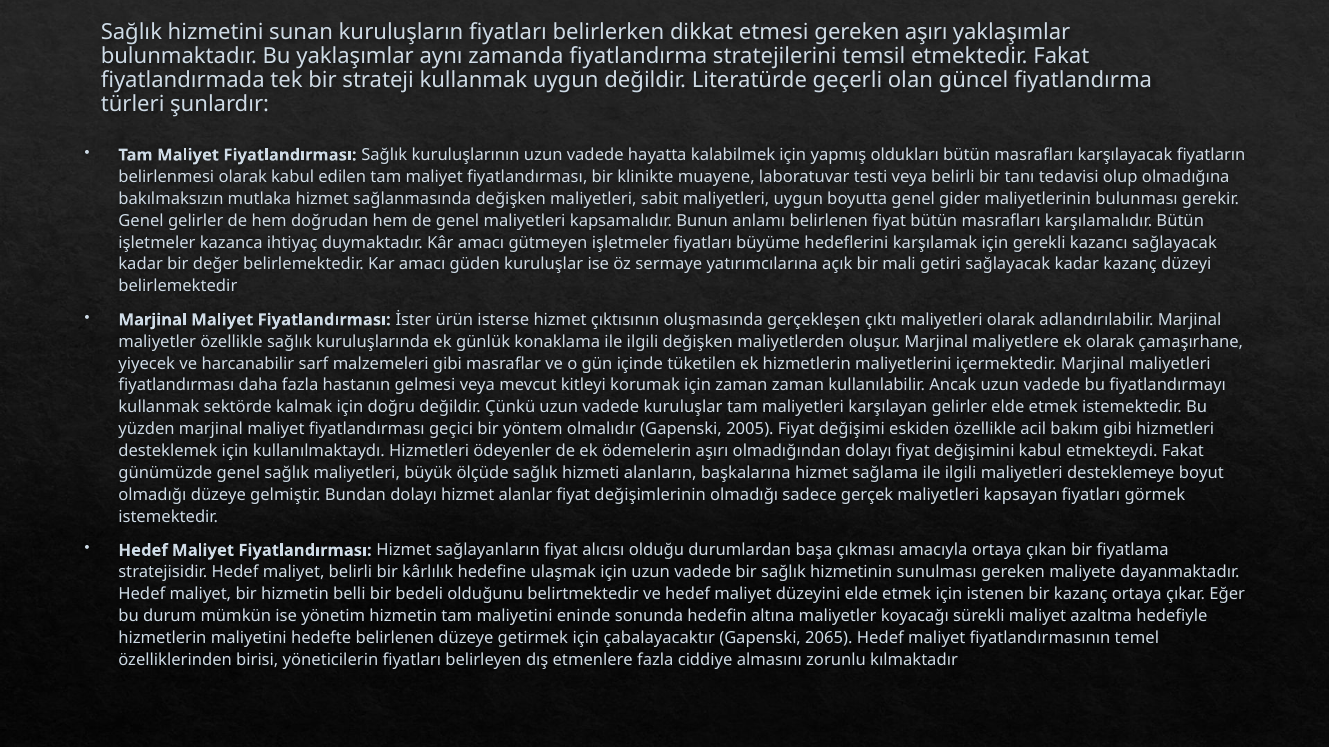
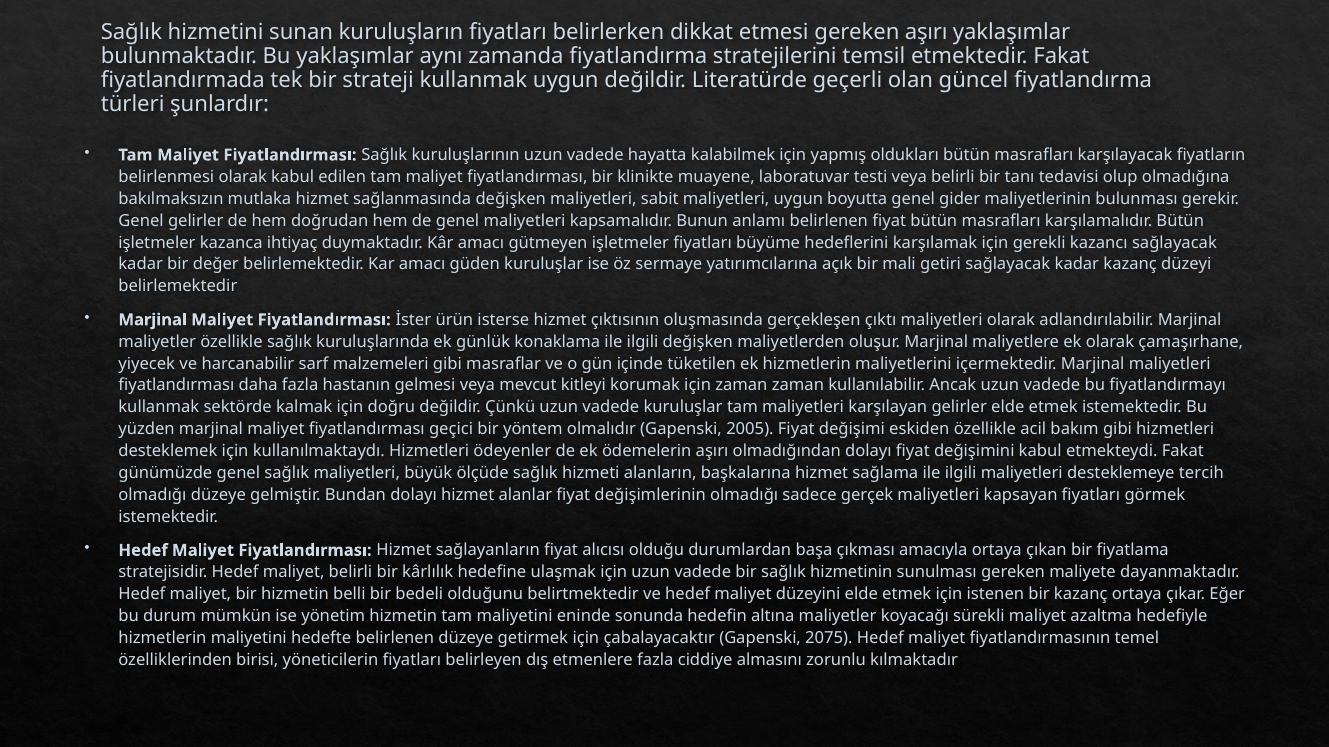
boyut: boyut -> tercih (1201, 473)
2065: 2065 -> 2075 (829, 638)
